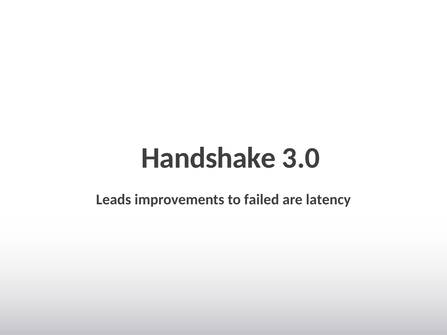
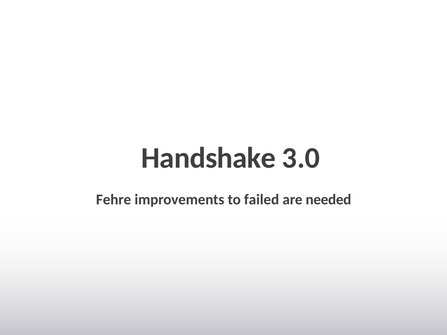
Leads: Leads -> Fehre (114, 200)
latency: latency -> needed (328, 200)
